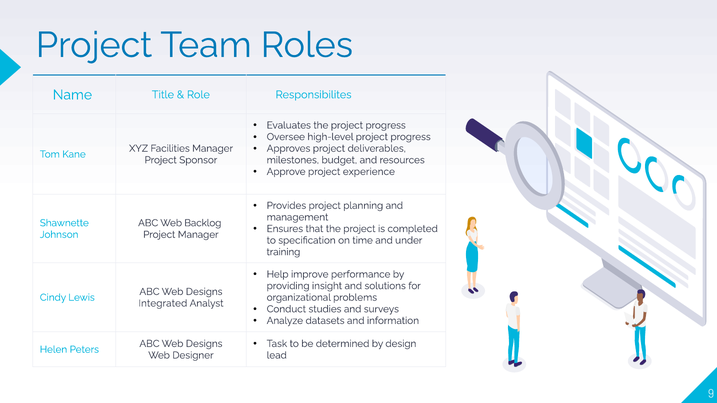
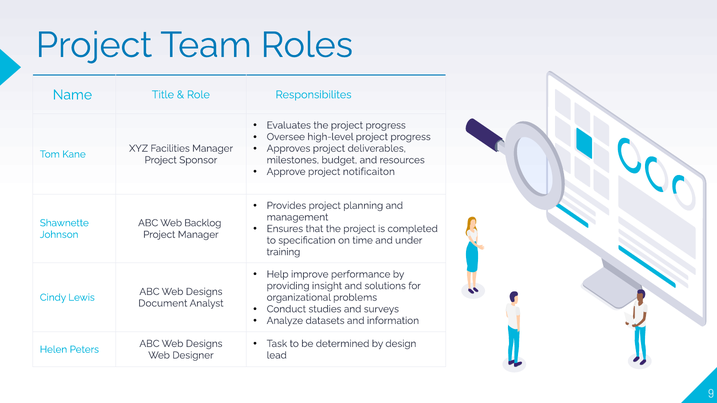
experience: experience -> notificaiton (369, 172)
Integrated: Integrated -> Document (163, 303)
